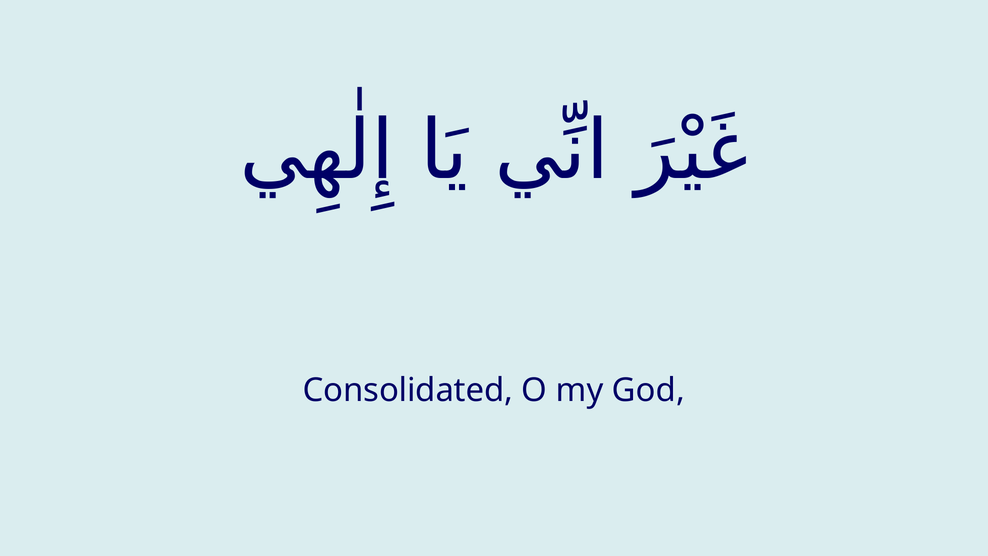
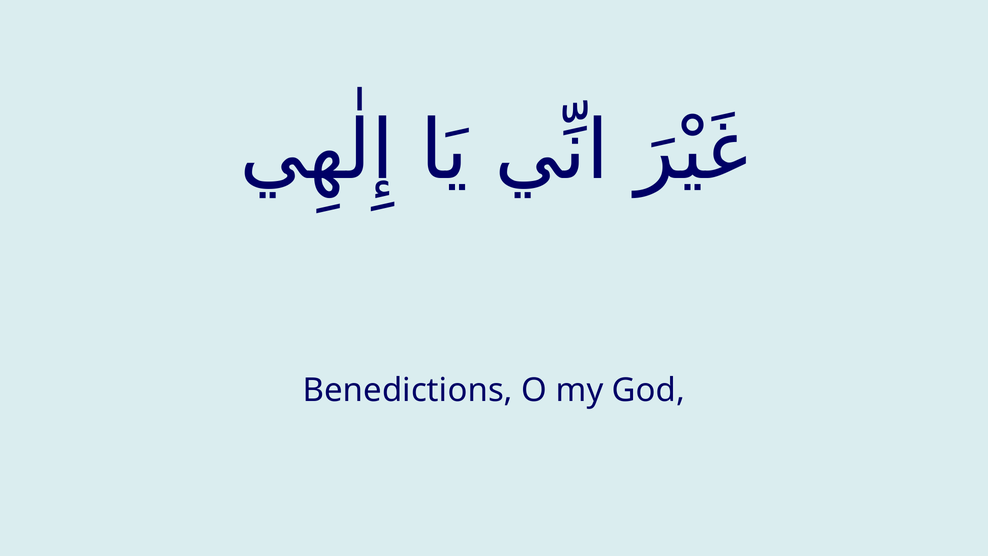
Consolidated: Consolidated -> Benedictions (408, 390)
